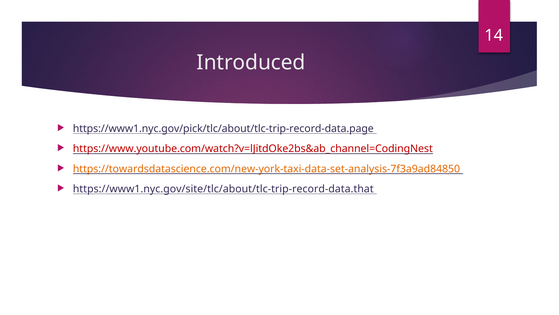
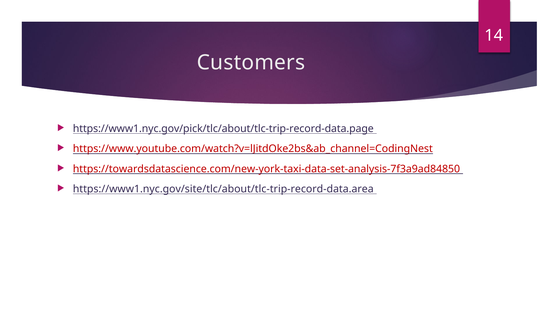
Introduced: Introduced -> Customers (251, 62)
https://towardsdatascience.com/new-york-taxi-data-set-analysis-7f3a9ad84850 colour: orange -> red (266, 169)
https://www1.nyc.gov/site/tlc/about/tlc-trip-record-data.that: https://www1.nyc.gov/site/tlc/about/tlc-trip-record-data.that -> https://www1.nyc.gov/site/tlc/about/tlc-trip-record-data.area (223, 189)
